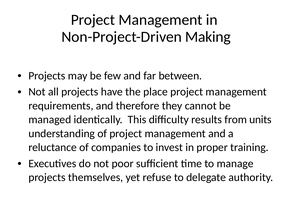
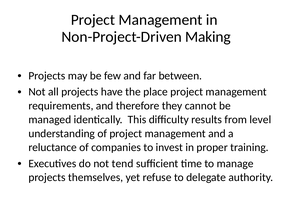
units: units -> level (260, 120)
poor: poor -> tend (123, 163)
